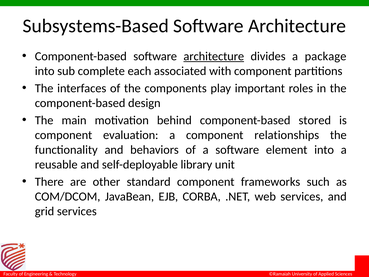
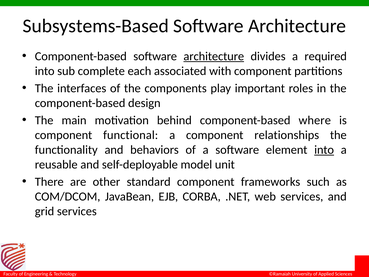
package: package -> required (326, 56)
stored: stored -> where (315, 120)
evaluation: evaluation -> functional (131, 135)
into underline: none -> present (324, 150)
library: library -> model (196, 164)
